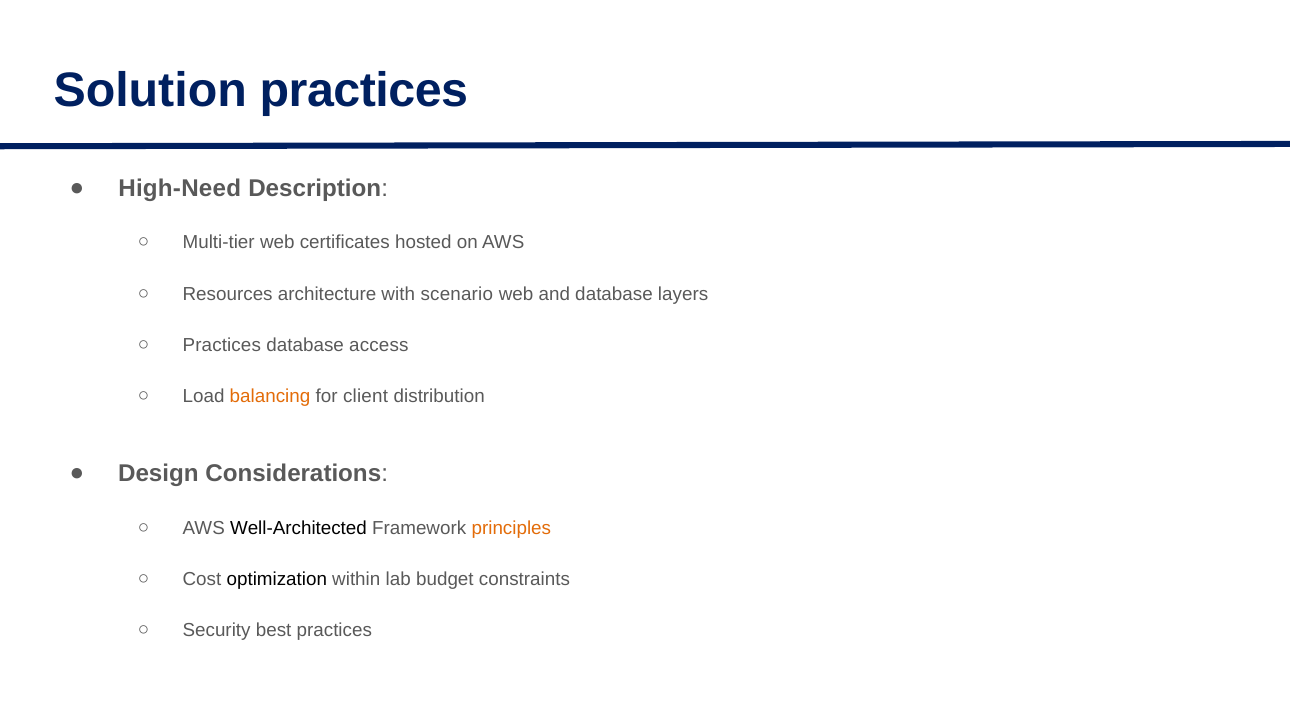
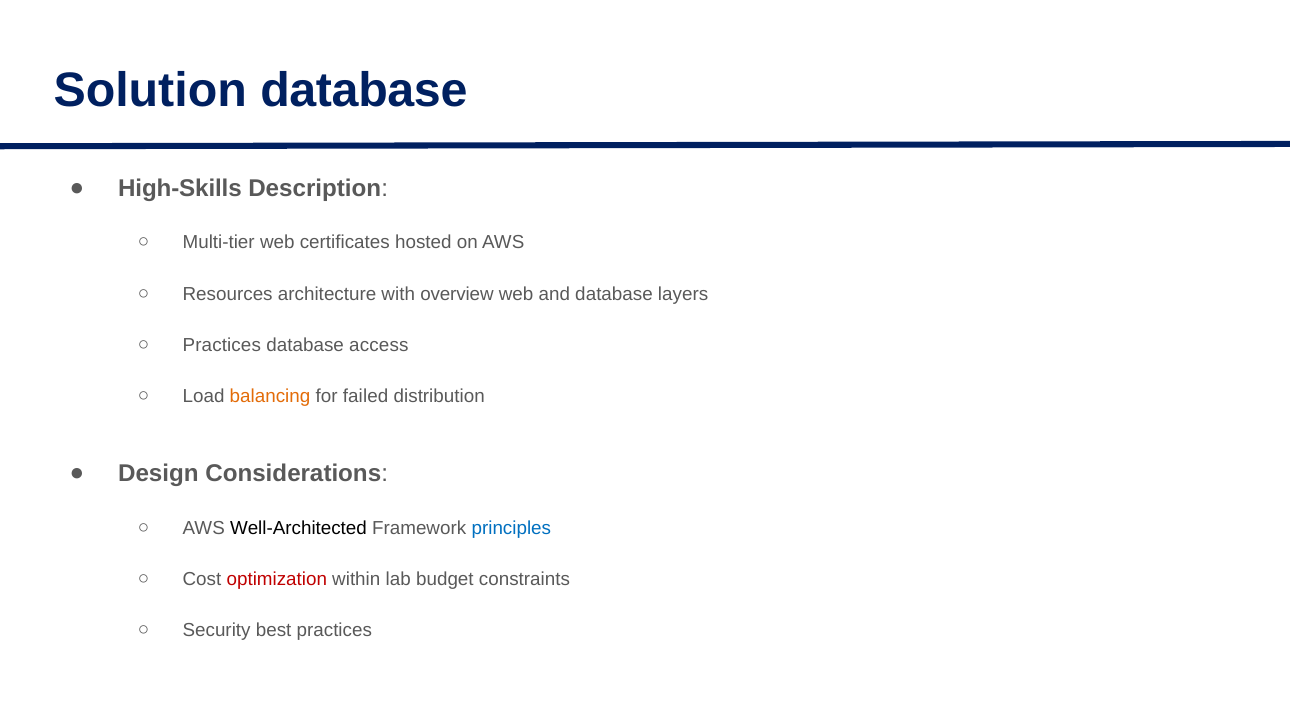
Solution practices: practices -> database (364, 91)
High-Need: High-Need -> High-Skills (180, 188)
scenario: scenario -> overview (457, 294)
client: client -> failed (366, 396)
principles colour: orange -> blue (511, 528)
optimization colour: black -> red (277, 579)
